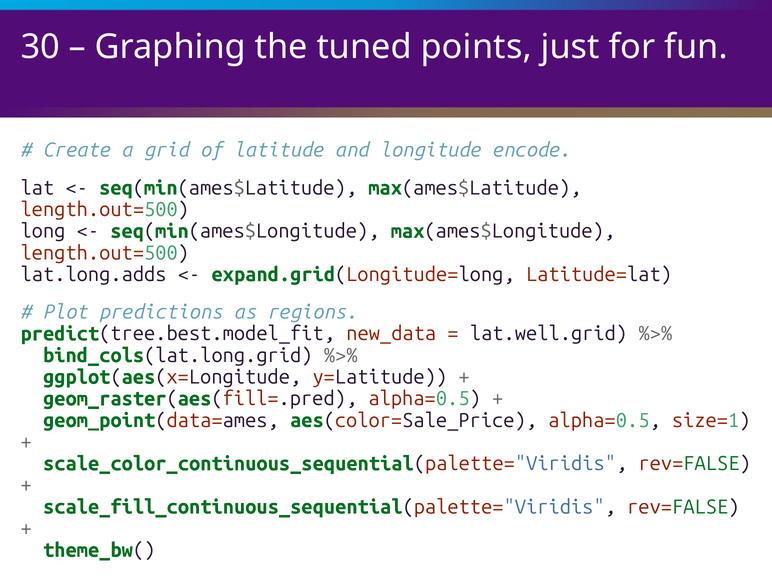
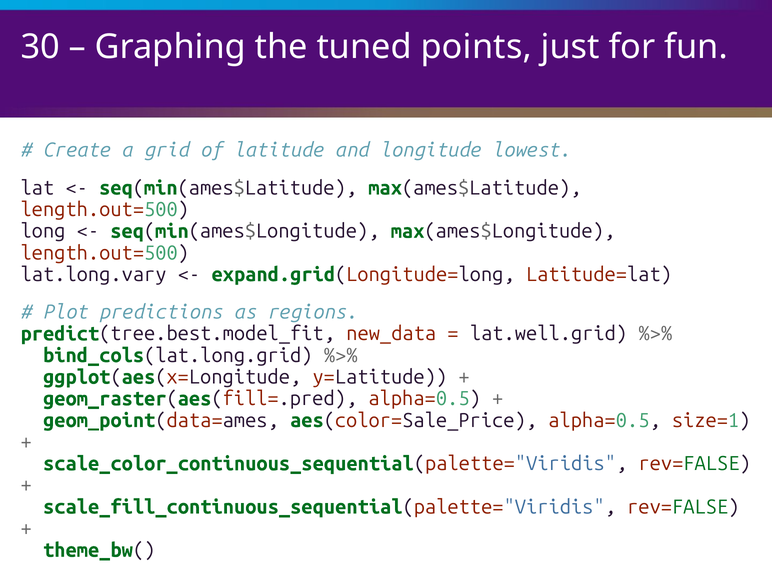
encode: encode -> lowest (532, 150)
lat.long.adds: lat.long.adds -> lat.long.vary (94, 275)
